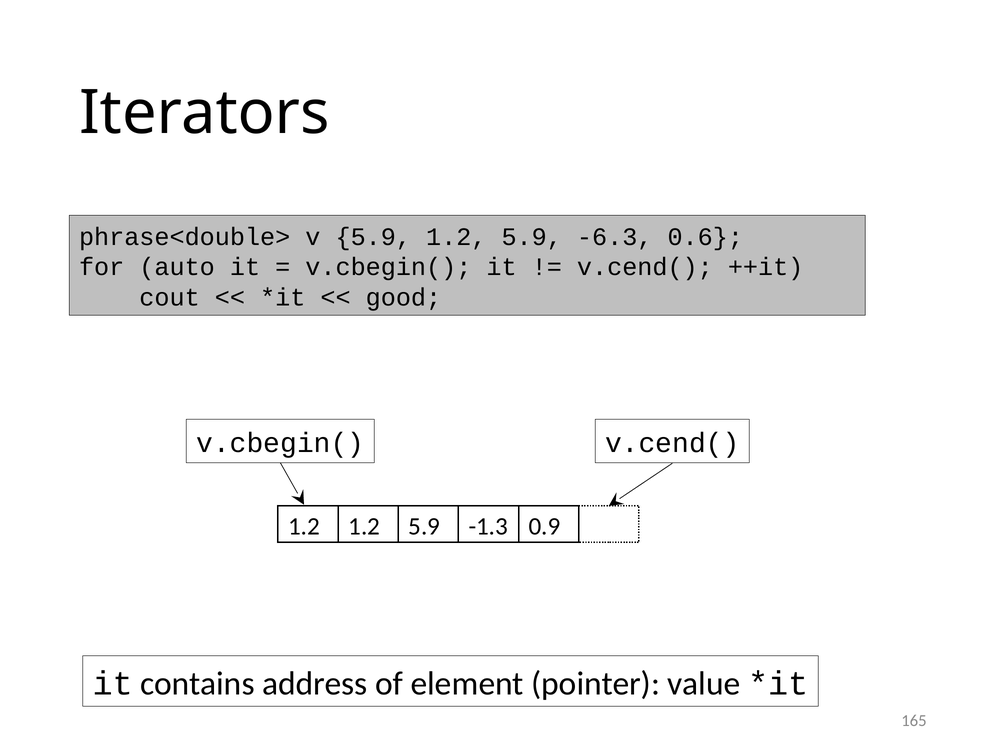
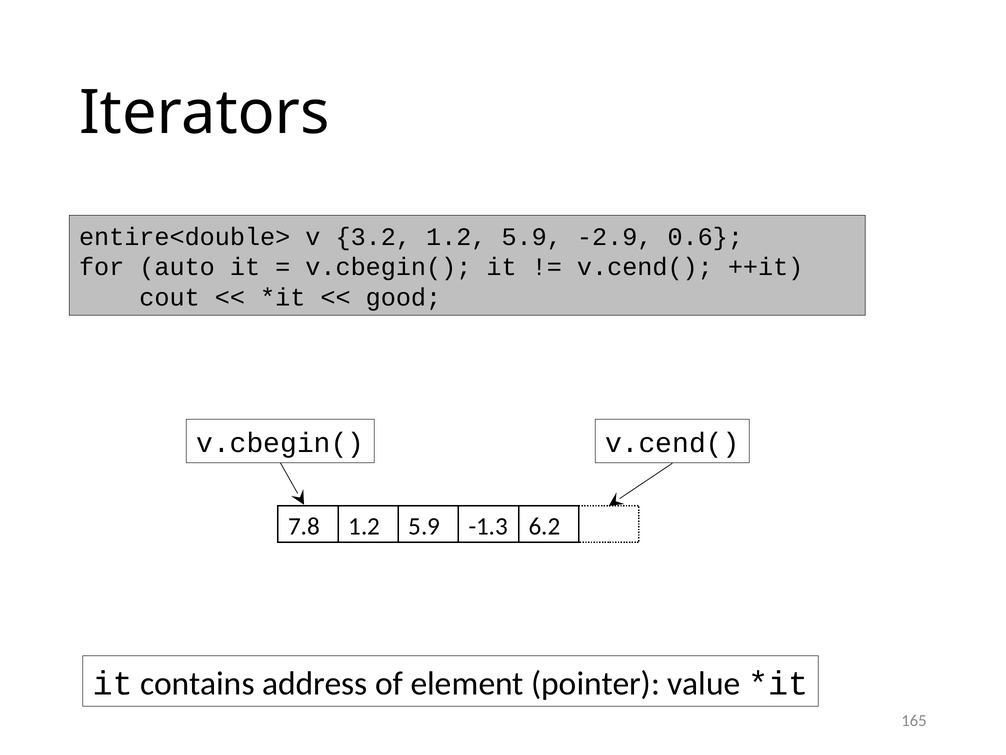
phrase<double>: phrase<double> -> entire<double> (185, 237)
v 5.9: 5.9 -> 3.2 (373, 237)
-6.3: -6.3 -> -2.9 (615, 237)
1.2: 1.2 -> 7.8 (304, 526)
0.9: 0.9 -> 6.2 (545, 526)
